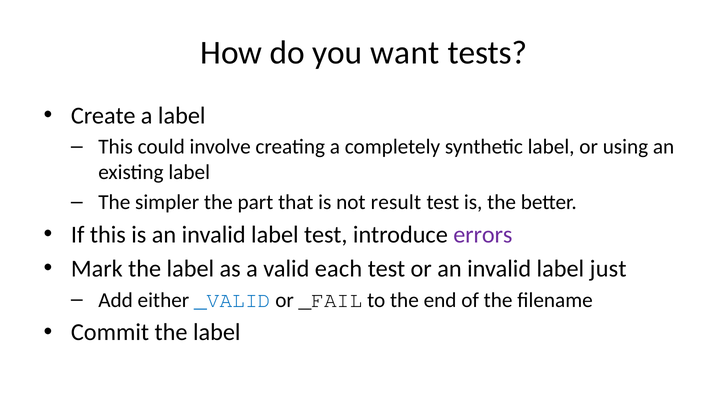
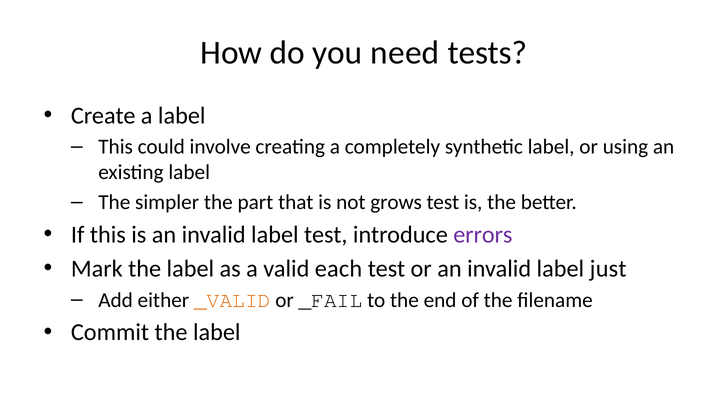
want: want -> need (405, 53)
result: result -> grows (396, 202)
_VALID colour: blue -> orange (232, 300)
